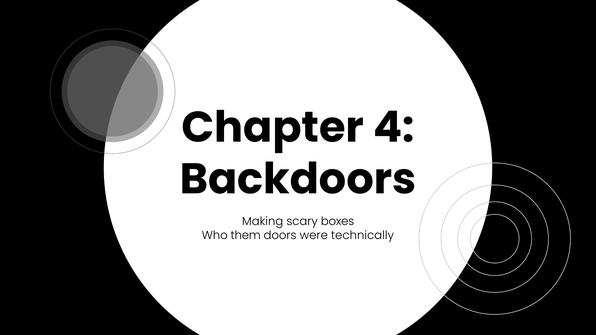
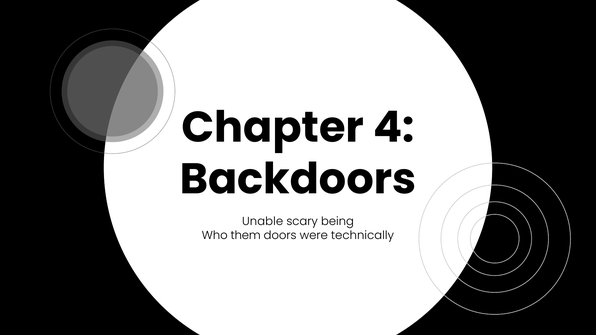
Making: Making -> Unable (263, 222)
boxes: boxes -> being (337, 222)
